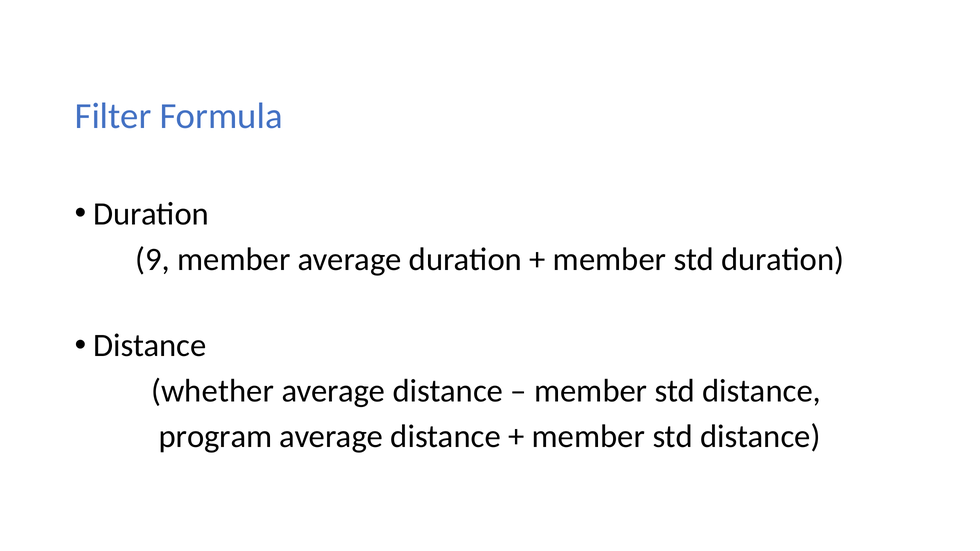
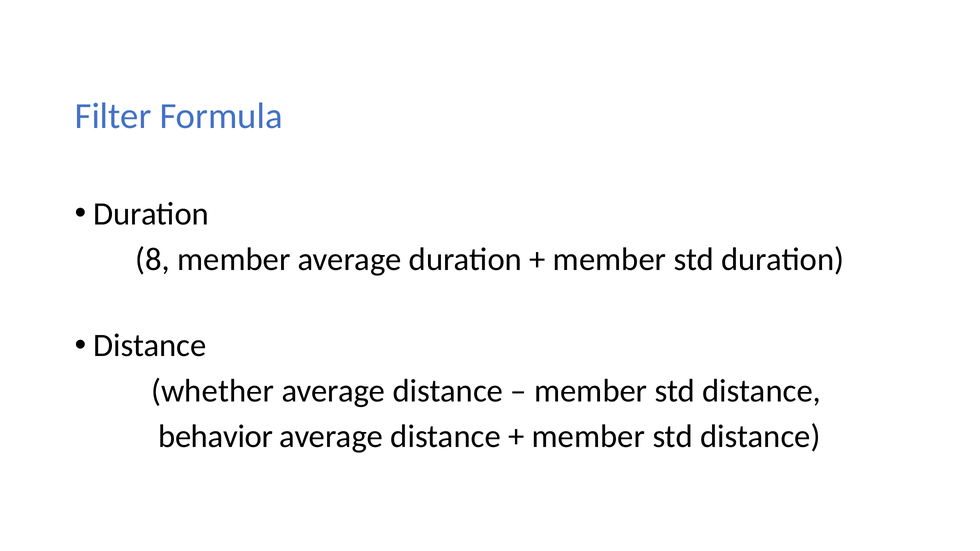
9: 9 -> 8 (153, 259)
program: program -> behavior (216, 437)
